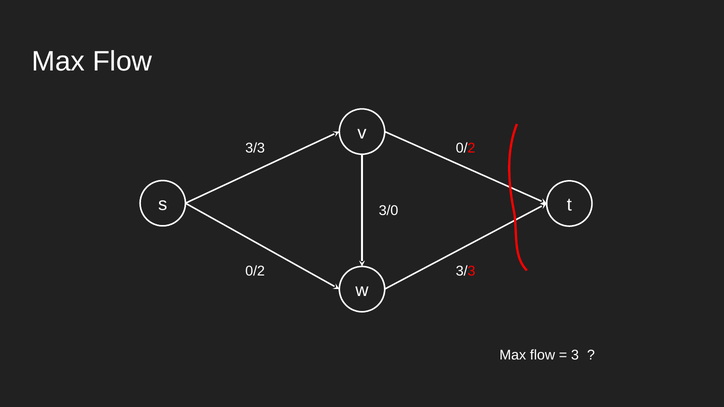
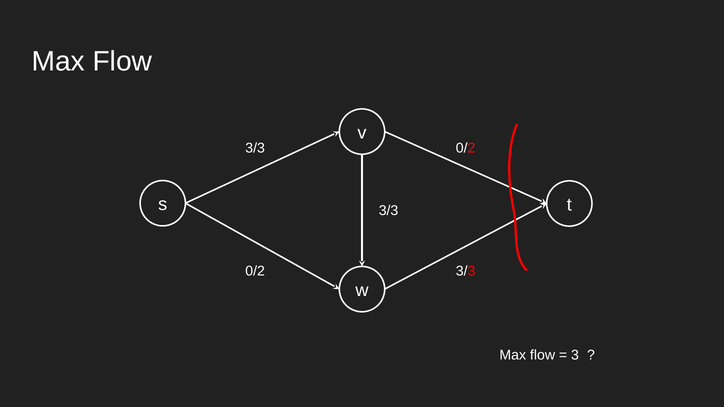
3/0: 3/0 -> 3/3 (389, 211)
